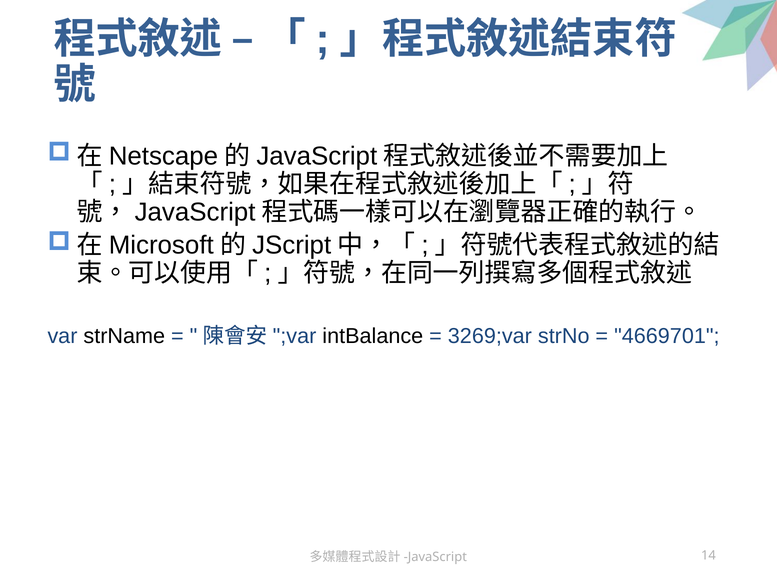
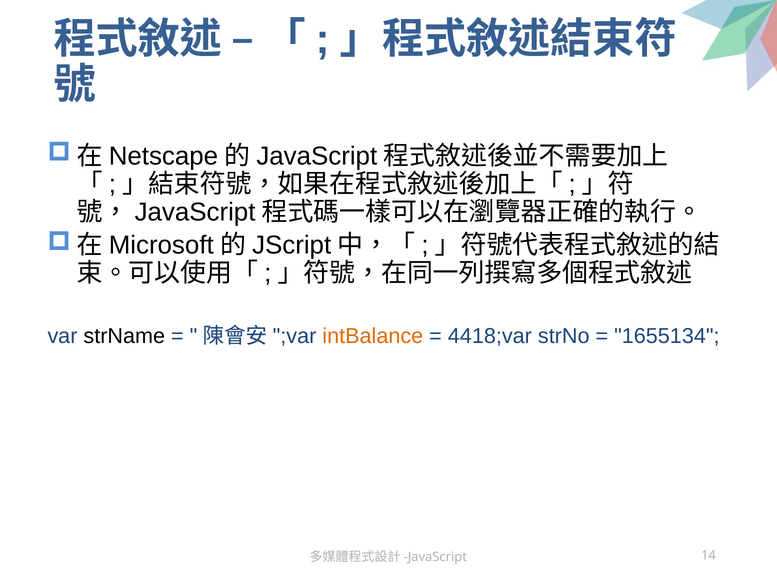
intBalance colour: black -> orange (373, 336)
3269;var: 3269;var -> 4418;var (490, 336)
4669701: 4669701 -> 1655134 (667, 336)
